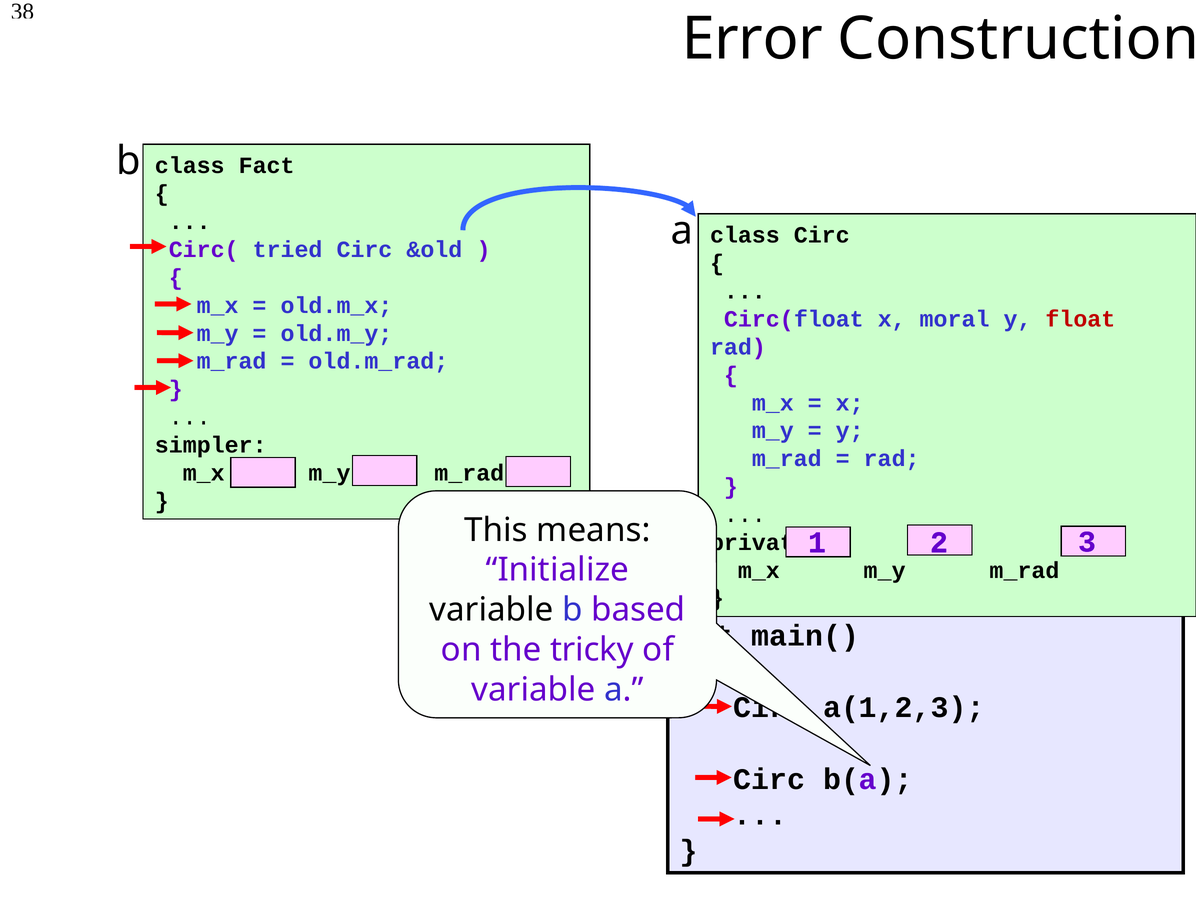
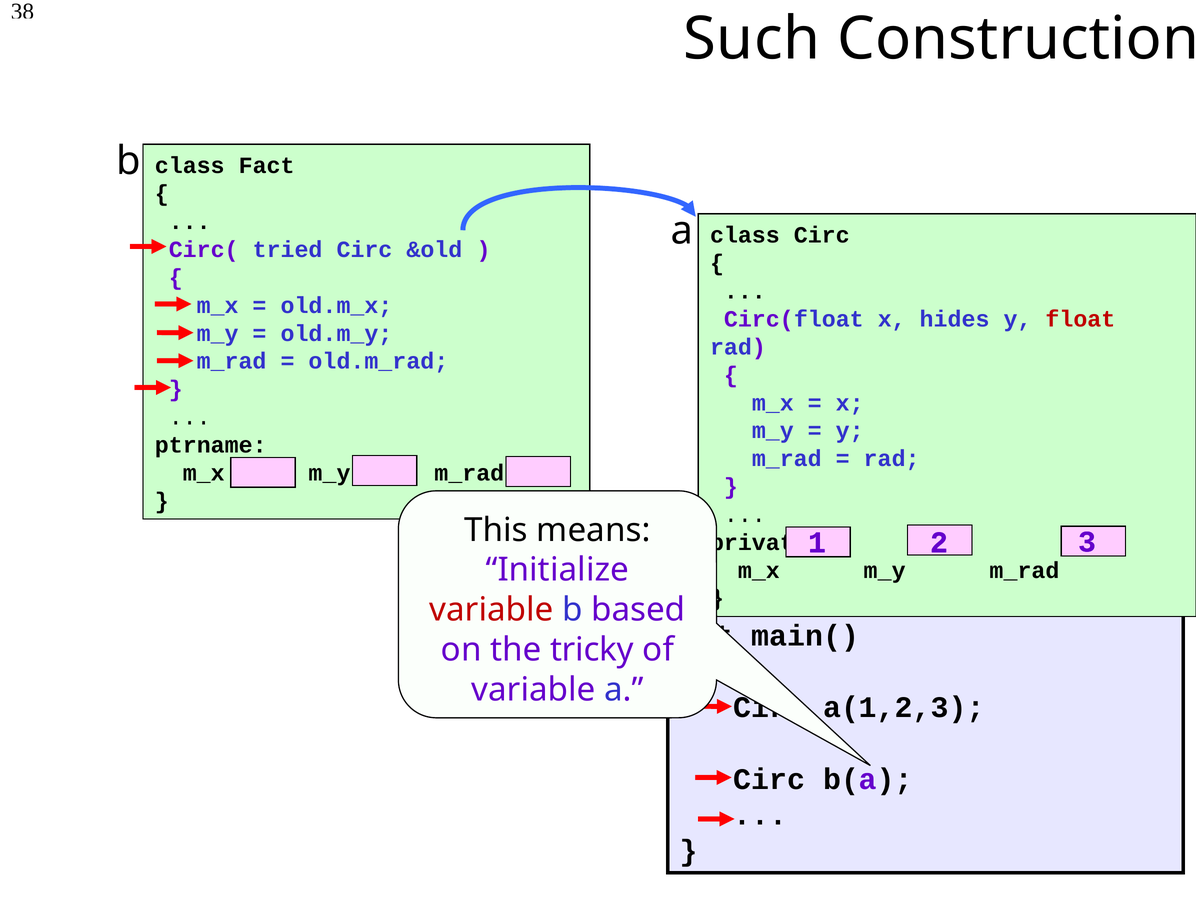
Error: Error -> Such (752, 39)
moral: moral -> hides (955, 319)
simpler: simpler -> ptrname (211, 445)
variable colour: black -> red (492, 610)
